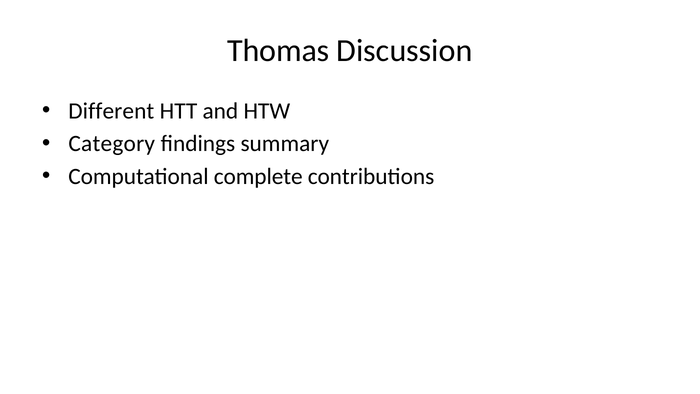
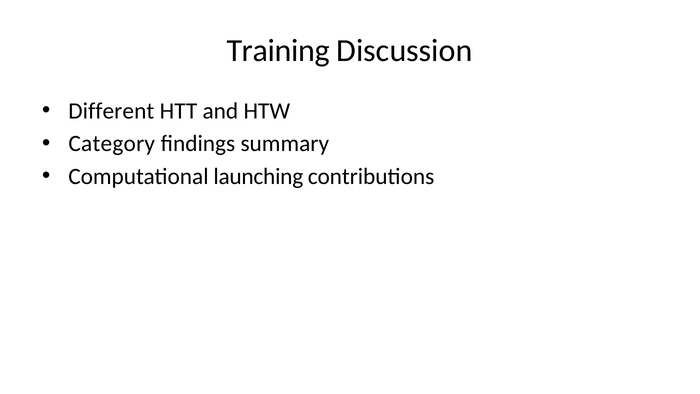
Thomas: Thomas -> Training (278, 51)
complete: complete -> launching (258, 176)
